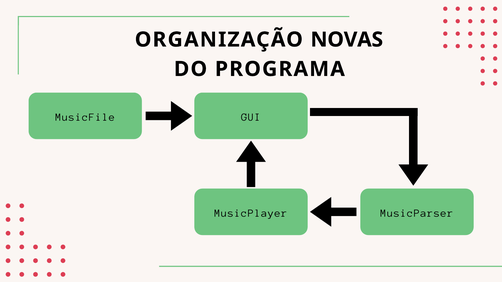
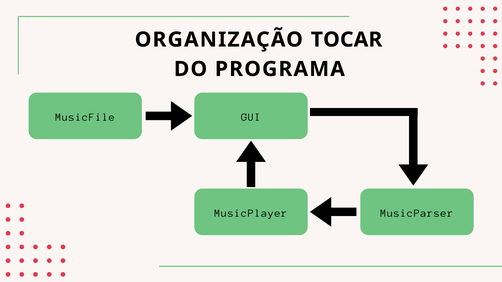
NOVAS: NOVAS -> TOCAR (347, 40)
